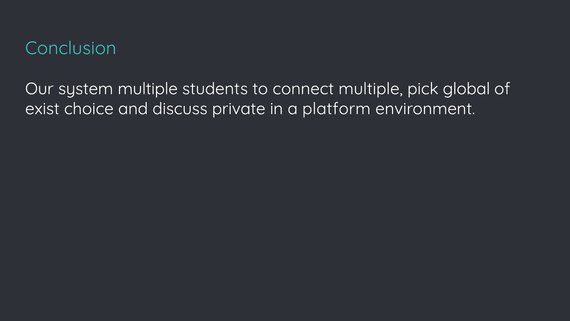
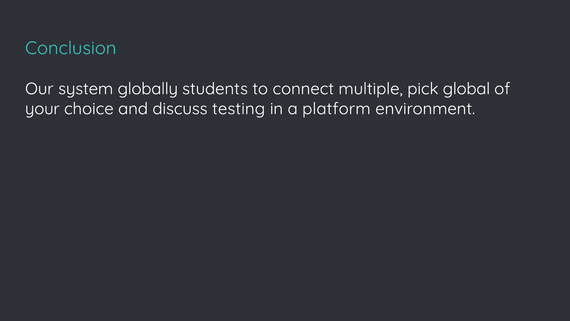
system multiple: multiple -> globally (148, 89)
exist: exist -> your (42, 109)
private: private -> testing (239, 109)
